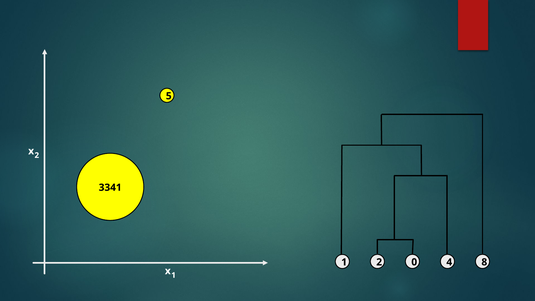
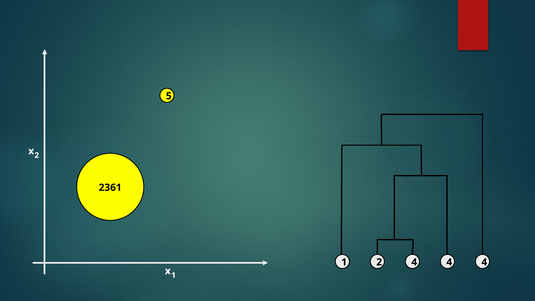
3341: 3341 -> 2361 (110, 187)
2 0: 0 -> 4 (414, 262)
8: 8 -> 4 (484, 262)
